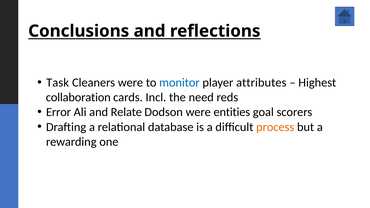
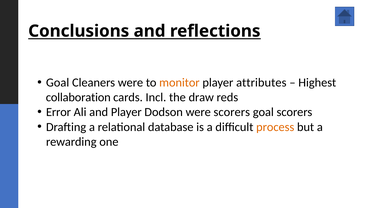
Task: Task -> Goal (58, 83)
monitor colour: blue -> orange (179, 83)
need: need -> draw (201, 97)
and Relate: Relate -> Player (126, 112)
were entities: entities -> scorers (232, 112)
